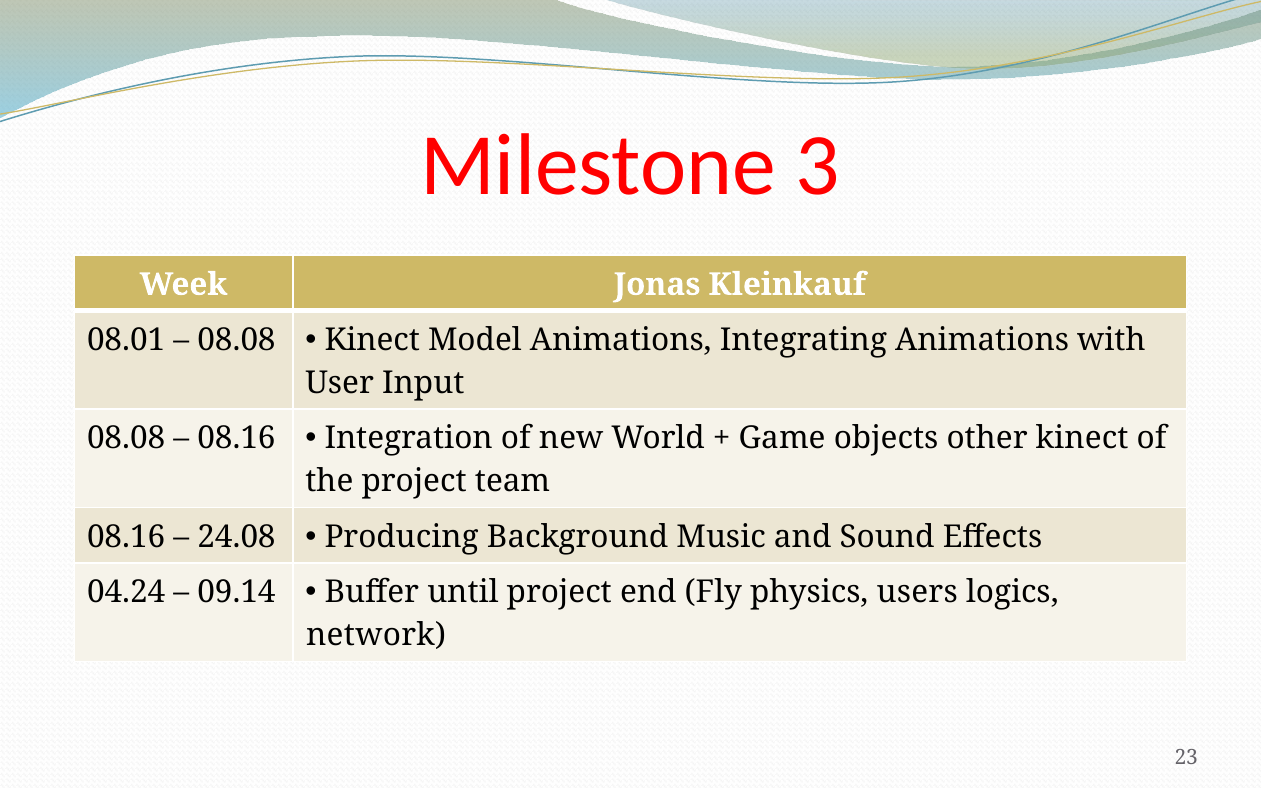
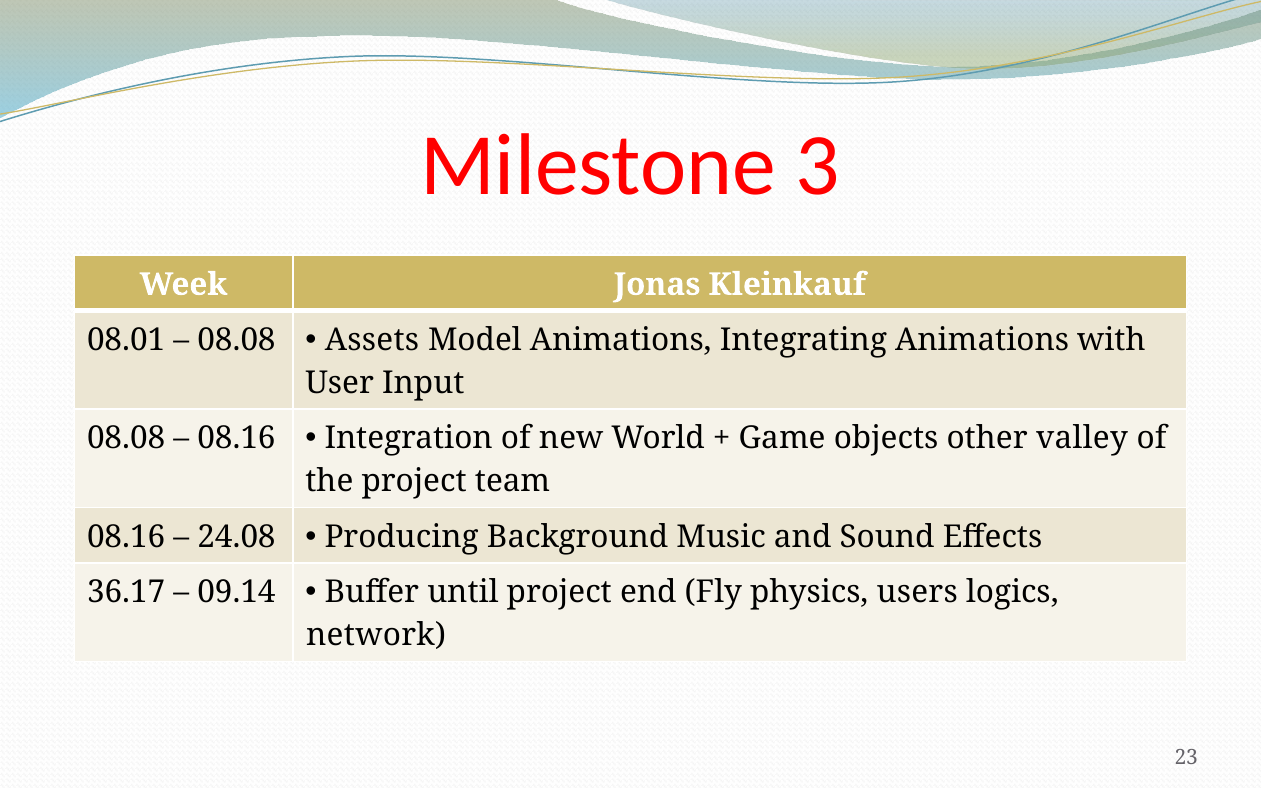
Kinect: Kinect -> Assets (372, 340)
other kinect: kinect -> valley (1082, 439)
04.24: 04.24 -> 36.17 (126, 593)
